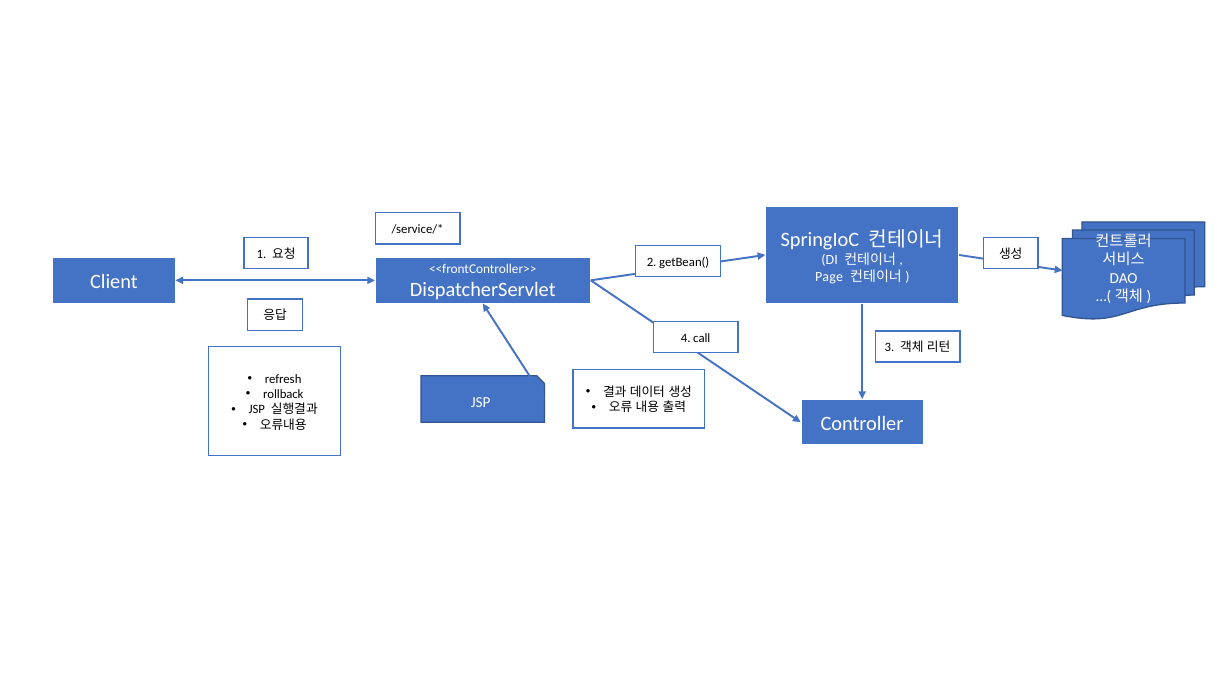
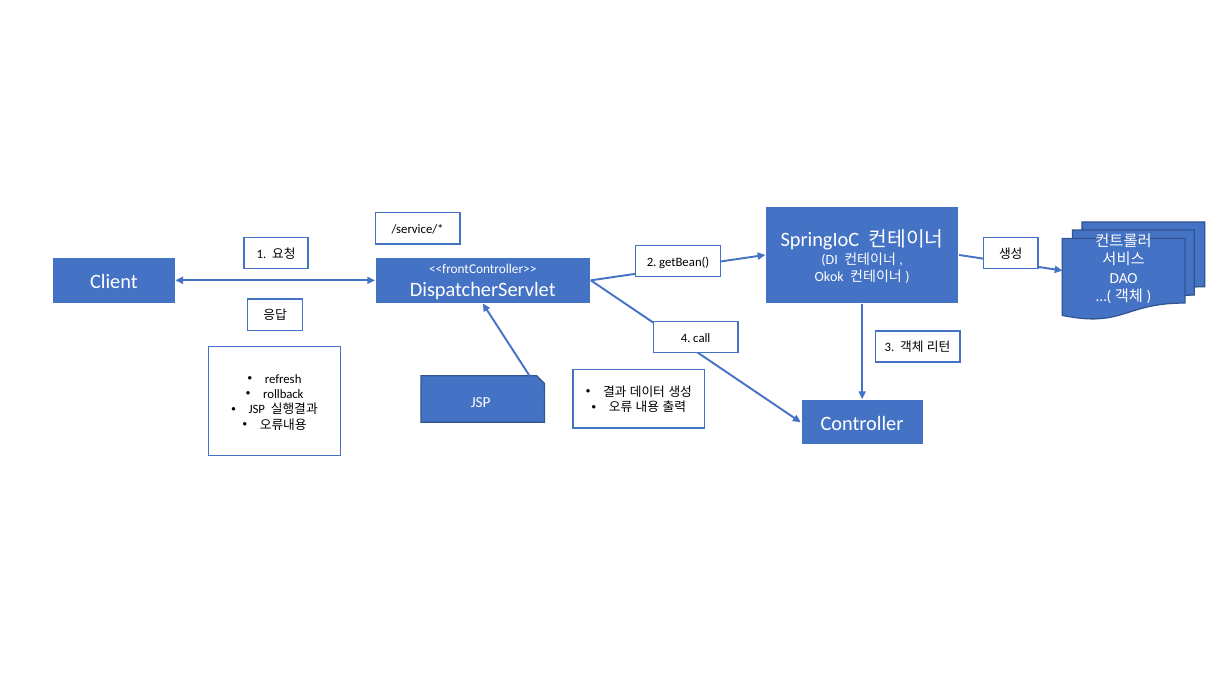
Page: Page -> Okok (829, 276)
